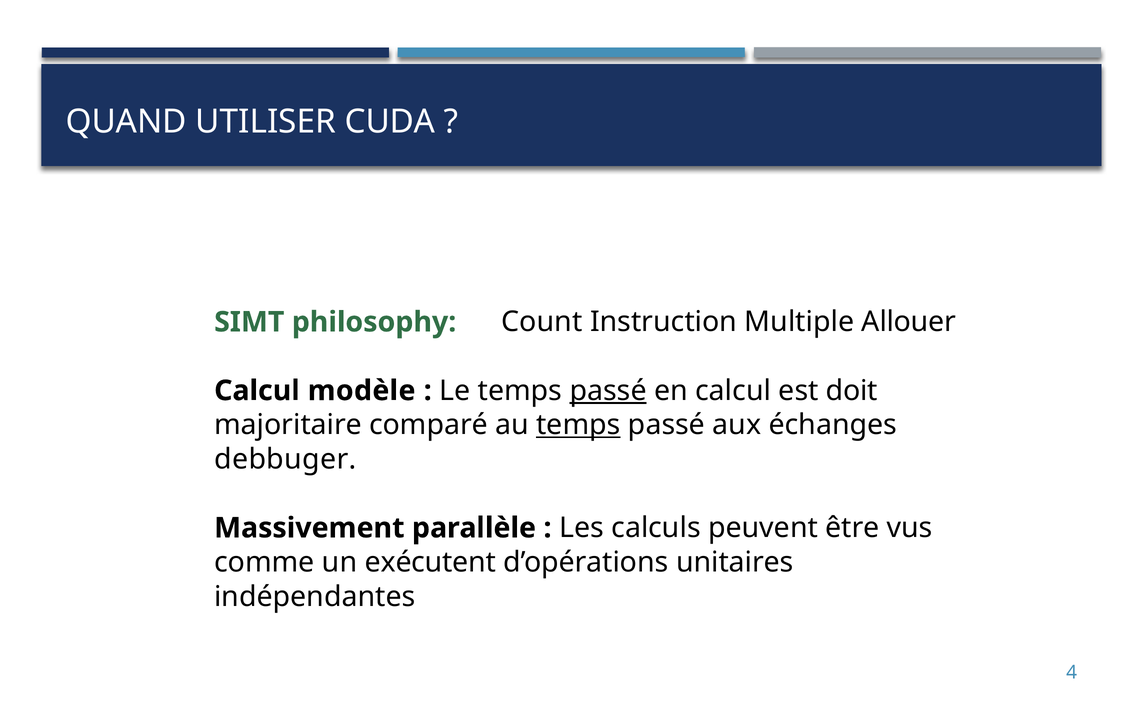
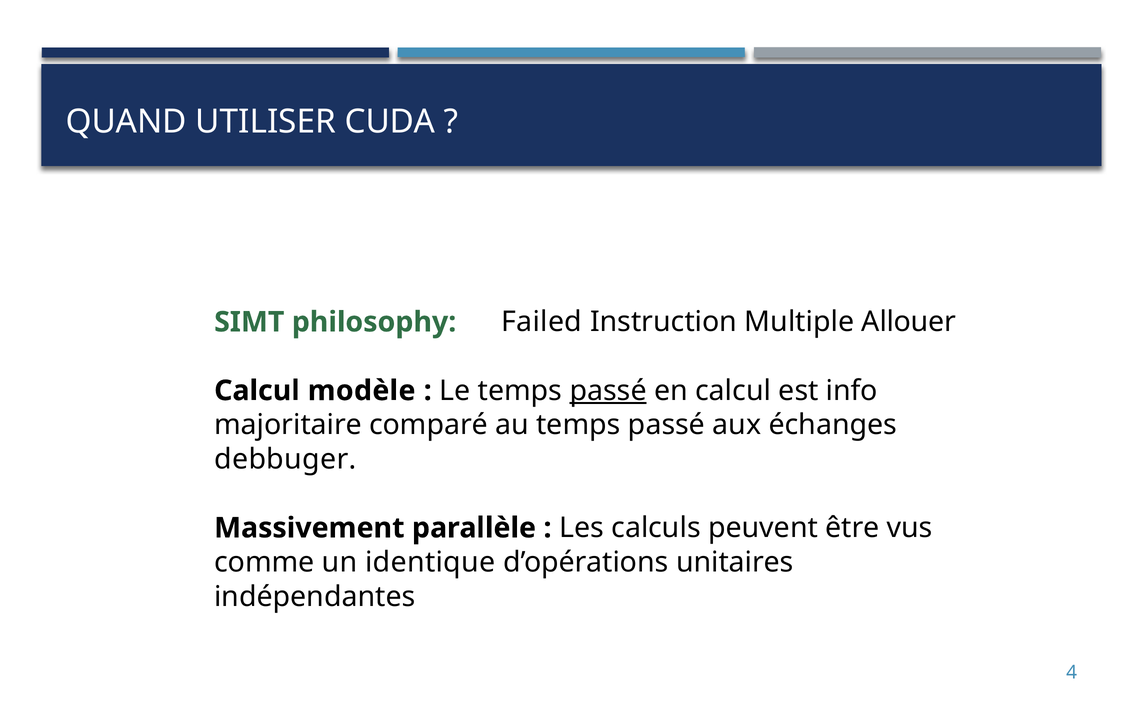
Count: Count -> Failed (542, 322)
doit: doit -> info (852, 390)
temps underline: present -> none (578, 425)
exécutent: exécutent -> identique (430, 562)
